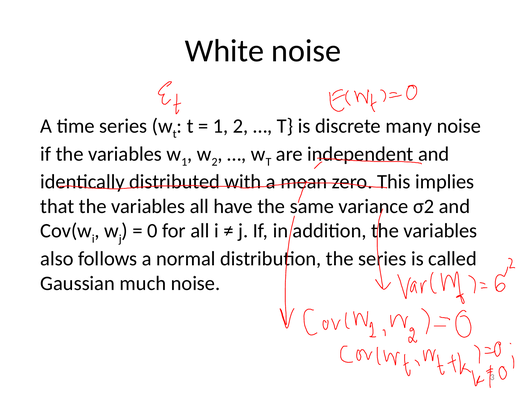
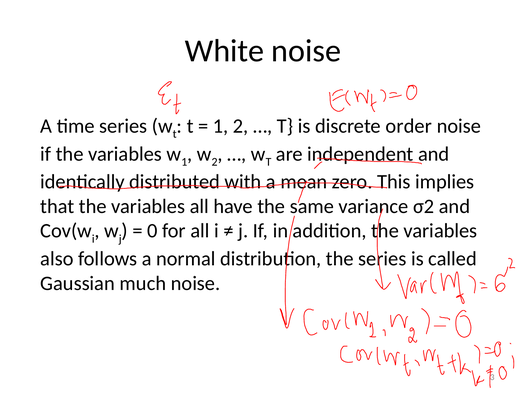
many: many -> order (409, 126)
